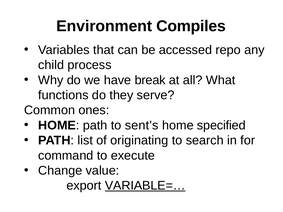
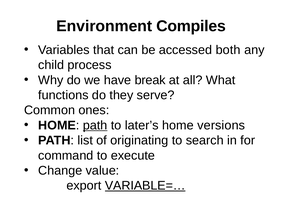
repo: repo -> both (228, 50)
path underline: none -> present (95, 125)
sent’s: sent’s -> later’s (142, 125)
specified: specified -> versions (221, 125)
